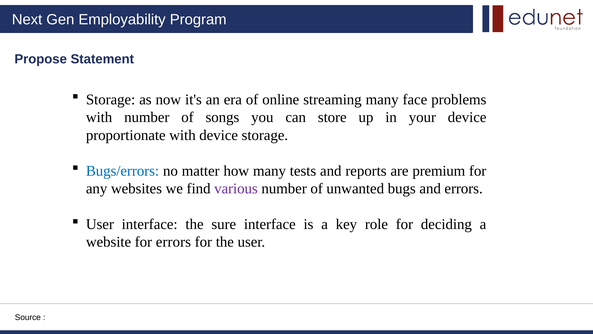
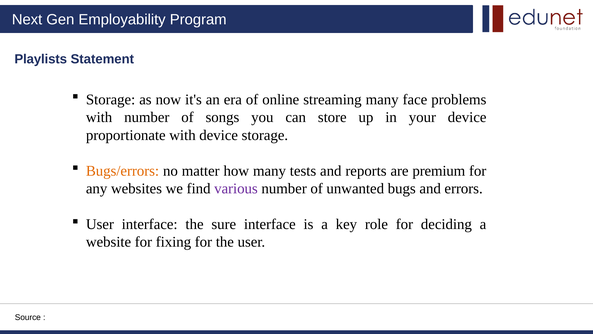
Propose: Propose -> Playlists (41, 59)
Bugs/errors colour: blue -> orange (122, 171)
for errors: errors -> fixing (173, 242)
